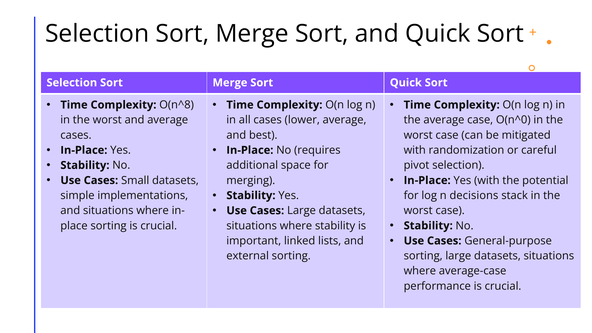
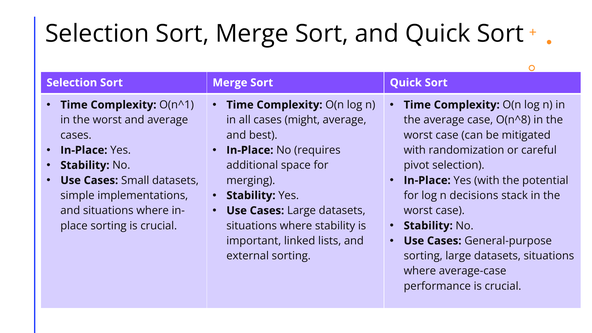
O(n^8: O(n^8 -> O(n^1 (177, 105)
lower: lower -> might (302, 120)
O(n^0: O(n^0 -> O(n^8 (513, 120)
